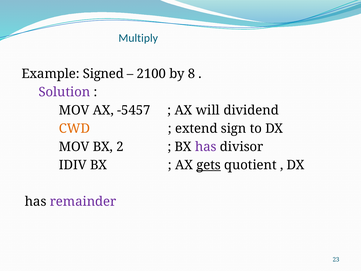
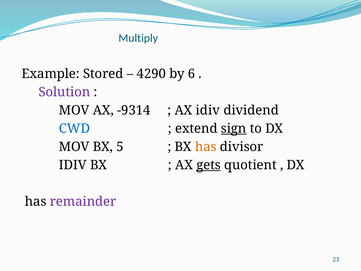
Signed: Signed -> Stored (103, 74)
2100: 2100 -> 4290 (151, 74)
8: 8 -> 6 (191, 74)
-5457: -5457 -> -9314 (134, 110)
AX will: will -> idiv (208, 110)
CWD colour: orange -> blue (74, 128)
sign underline: none -> present (234, 128)
2: 2 -> 5 (120, 147)
has colour: purple -> orange (206, 147)
